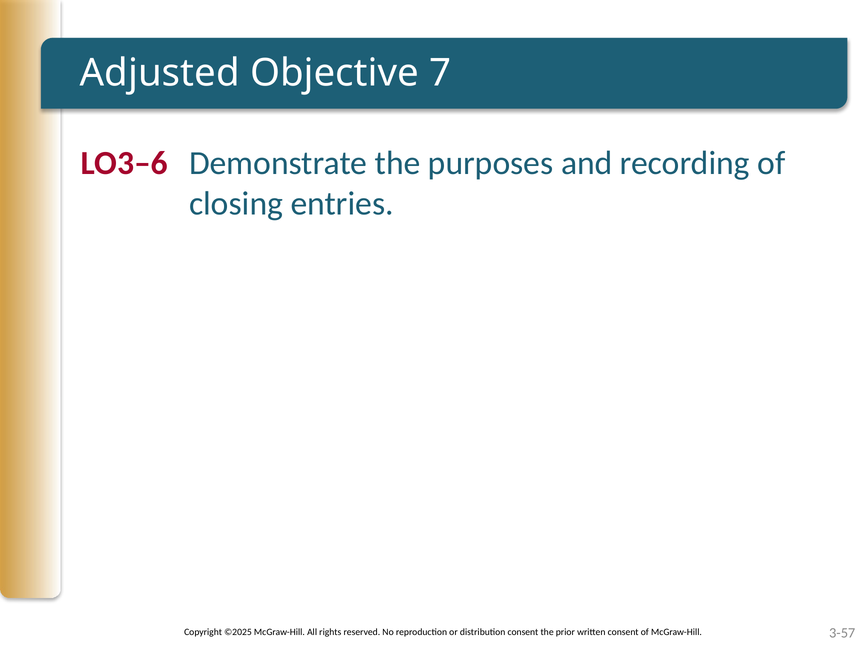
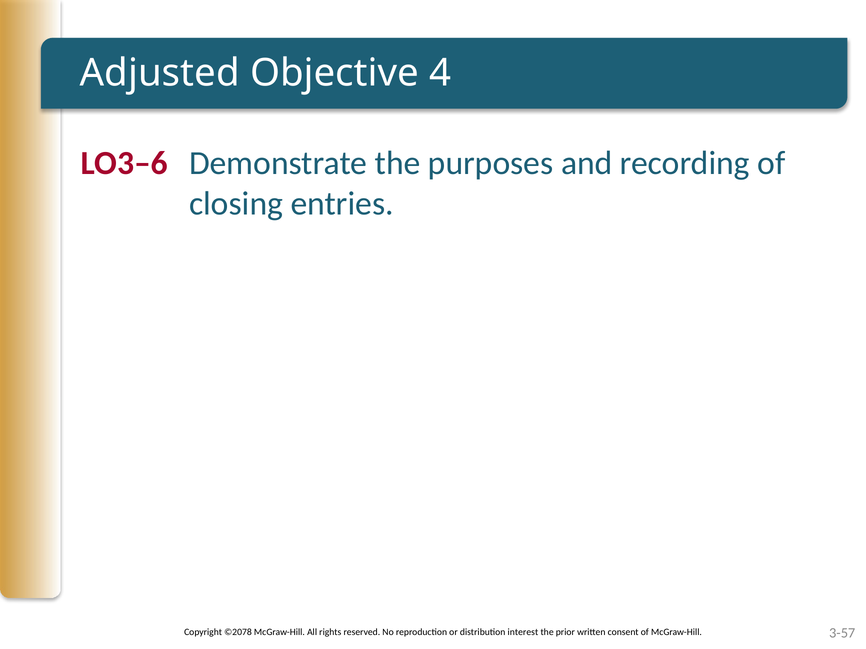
7: 7 -> 4 (440, 73)
©2025: ©2025 -> ©2078 (238, 632)
distribution consent: consent -> interest (523, 632)
